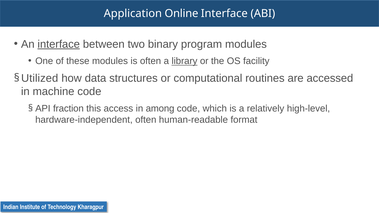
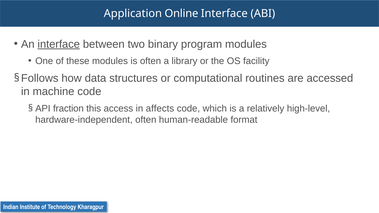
library underline: present -> none (184, 61)
Utilized: Utilized -> Follows (40, 78)
among: among -> affects (160, 109)
